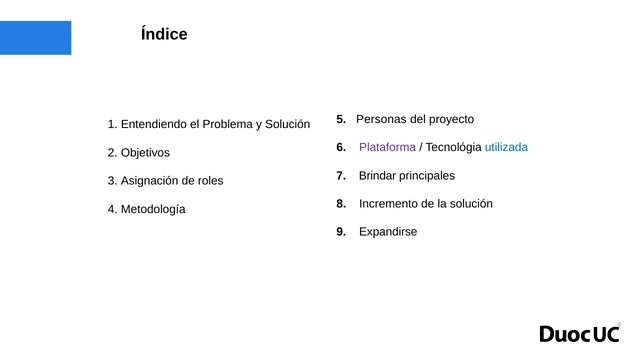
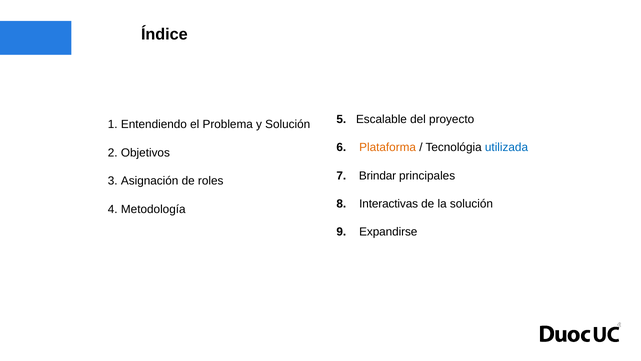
Personas: Personas -> Escalable (381, 119)
Plataforma colour: purple -> orange (388, 147)
Incremento: Incremento -> Interactivas (389, 204)
